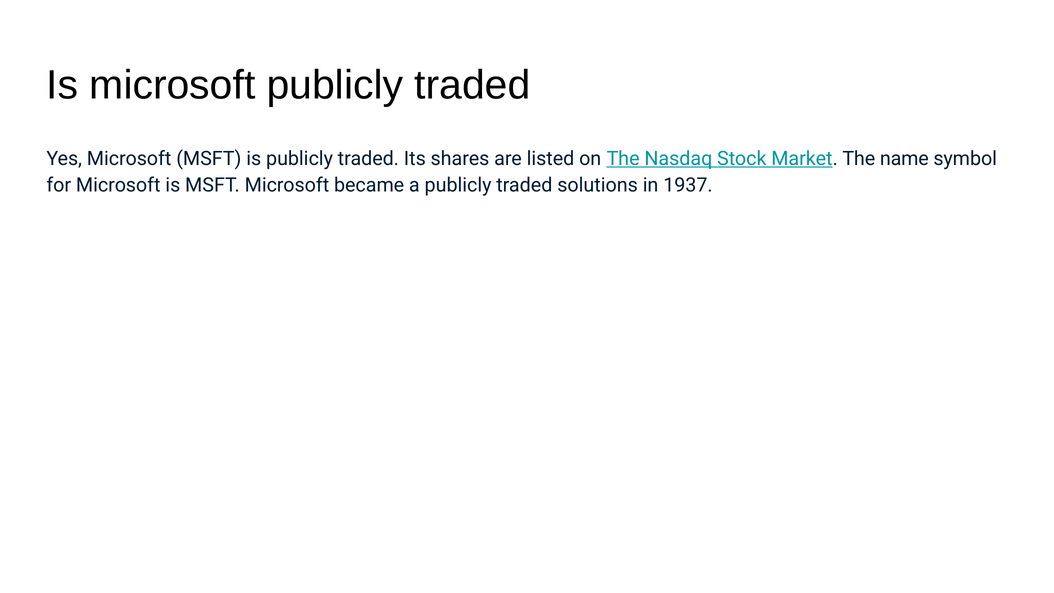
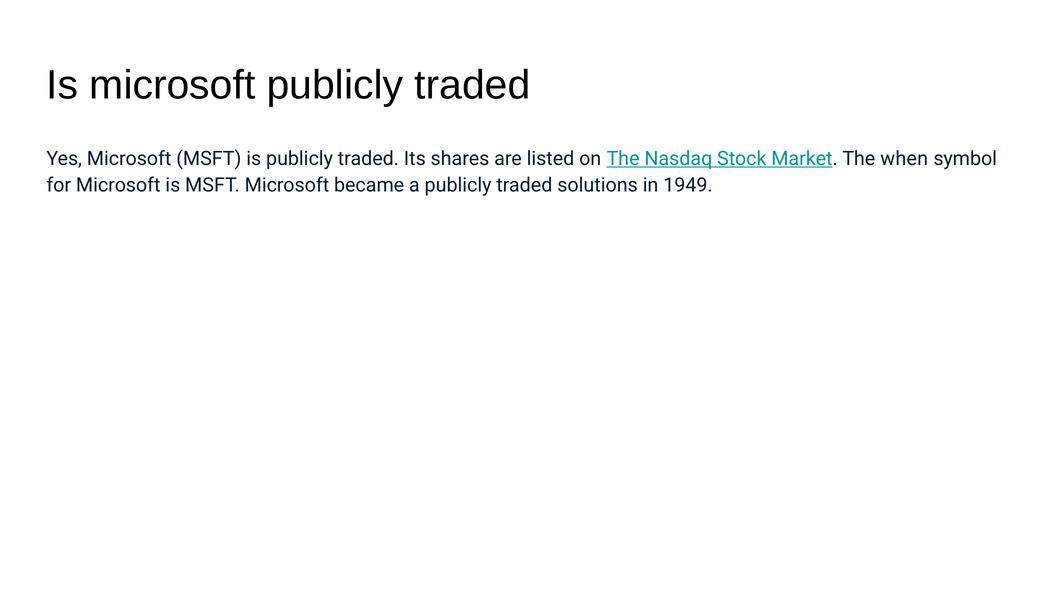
name: name -> when (904, 159)
1937: 1937 -> 1949 (688, 185)
